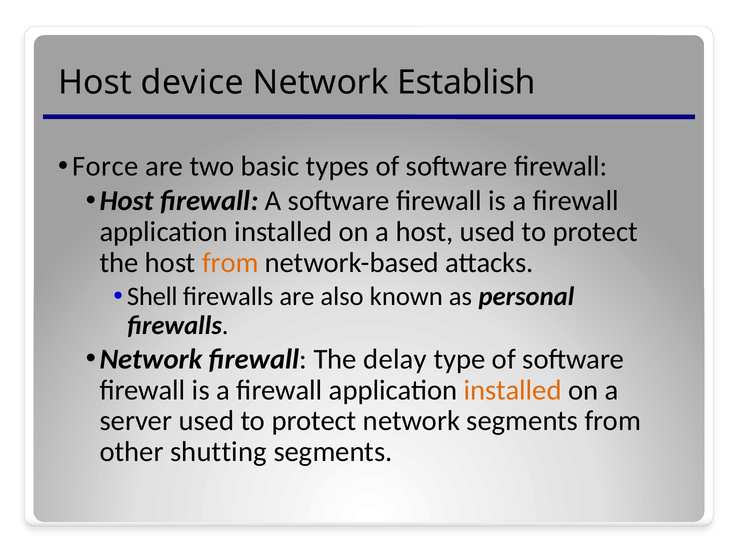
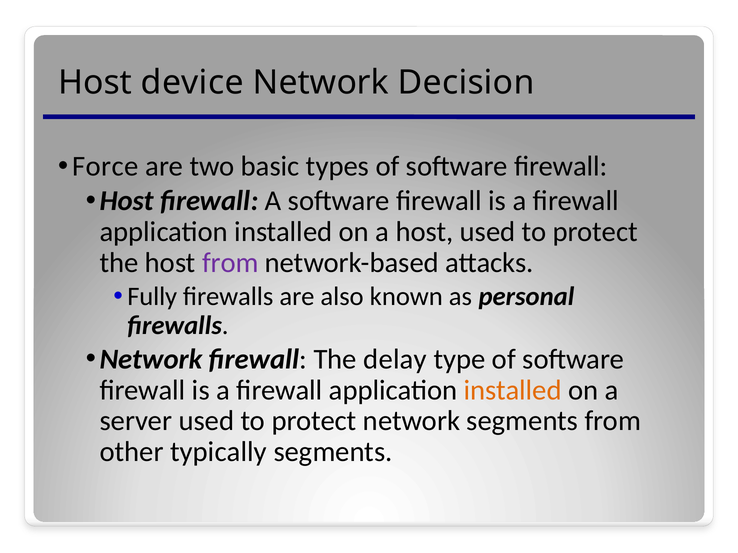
Establish: Establish -> Decision (466, 83)
from colour: orange -> purple (230, 263)
Shell: Shell -> Fully (152, 297)
shutting: shutting -> typically (218, 452)
